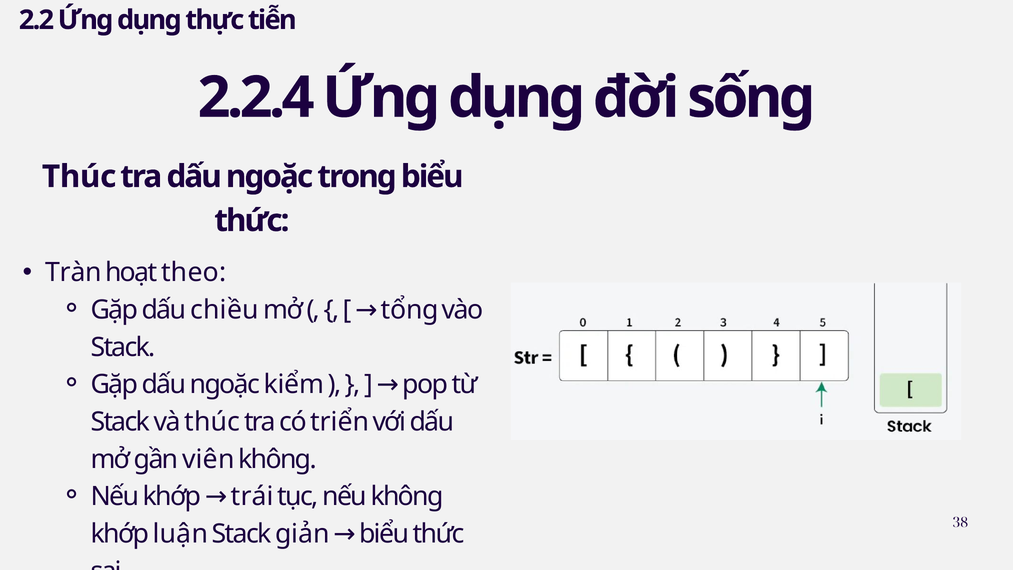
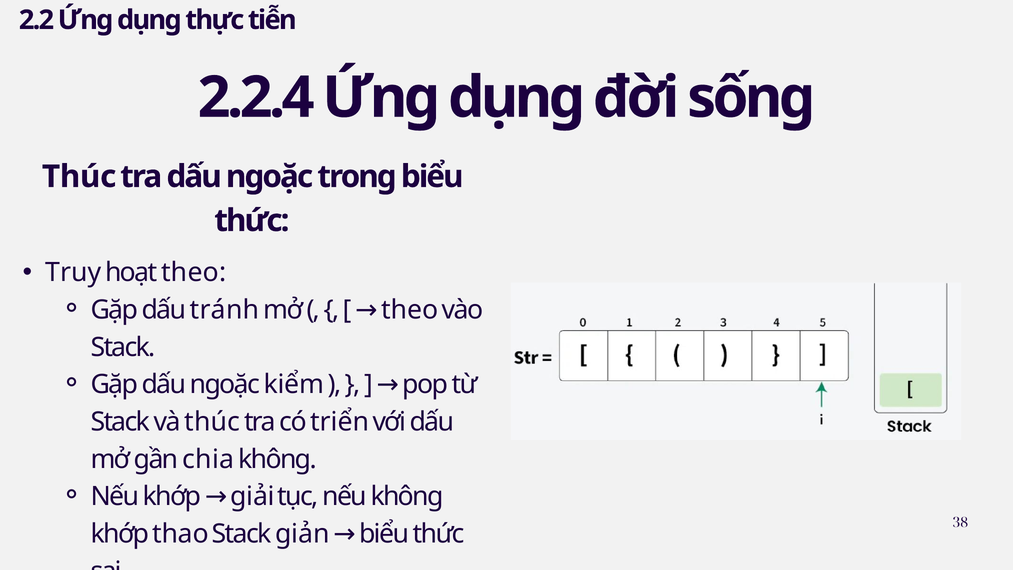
Tràn: Tràn -> Truy (73, 273)
chiều: chiều -> tránh (225, 310)
tổng: tổng -> theo (410, 310)
viên: viên -> chia (208, 459)
trái: trái -> giải (253, 496)
luận: luận -> thao (181, 534)
